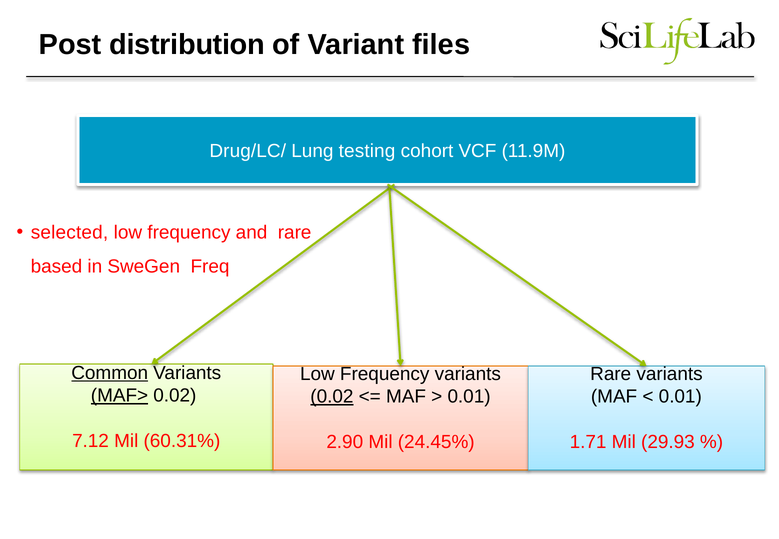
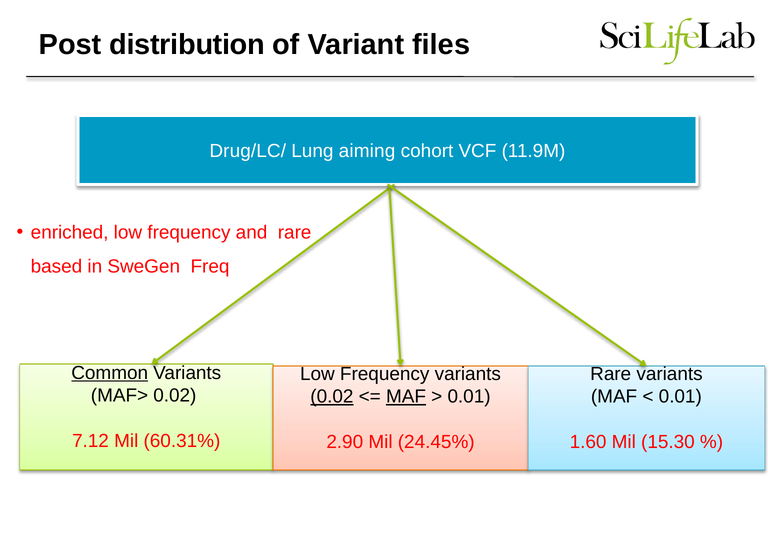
testing: testing -> aiming (367, 151)
selected: selected -> enriched (70, 233)
MAF> underline: present -> none (119, 396)
MAF underline: none -> present (406, 397)
1.71: 1.71 -> 1.60 (588, 442)
29.93: 29.93 -> 15.30 (668, 442)
